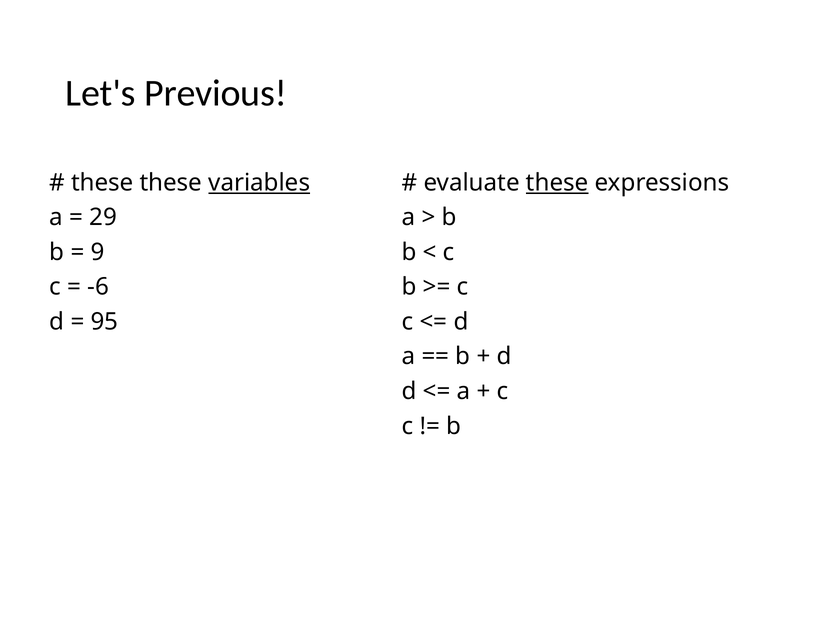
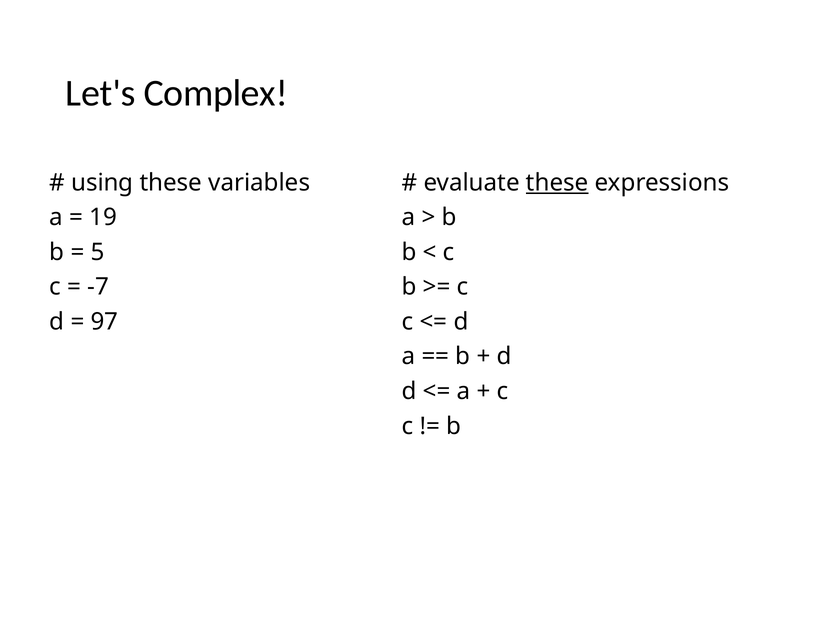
Previous: Previous -> Complex (216, 93)
these: these -> using (102, 183)
variables underline: present -> none (259, 183)
29: 29 -> 19 (103, 217)
9: 9 -> 5 (98, 252)
-6: -6 -> -7 (98, 287)
95: 95 -> 97 (104, 322)
